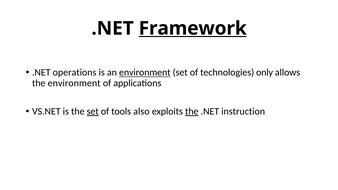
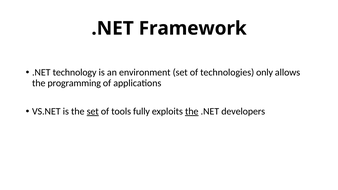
Framework underline: present -> none (193, 28)
operations: operations -> technology (75, 73)
environment underline: present -> none (145, 73)
the environment: environment -> programming (74, 83)
also: also -> fully (141, 111)
instruction: instruction -> developers (243, 111)
